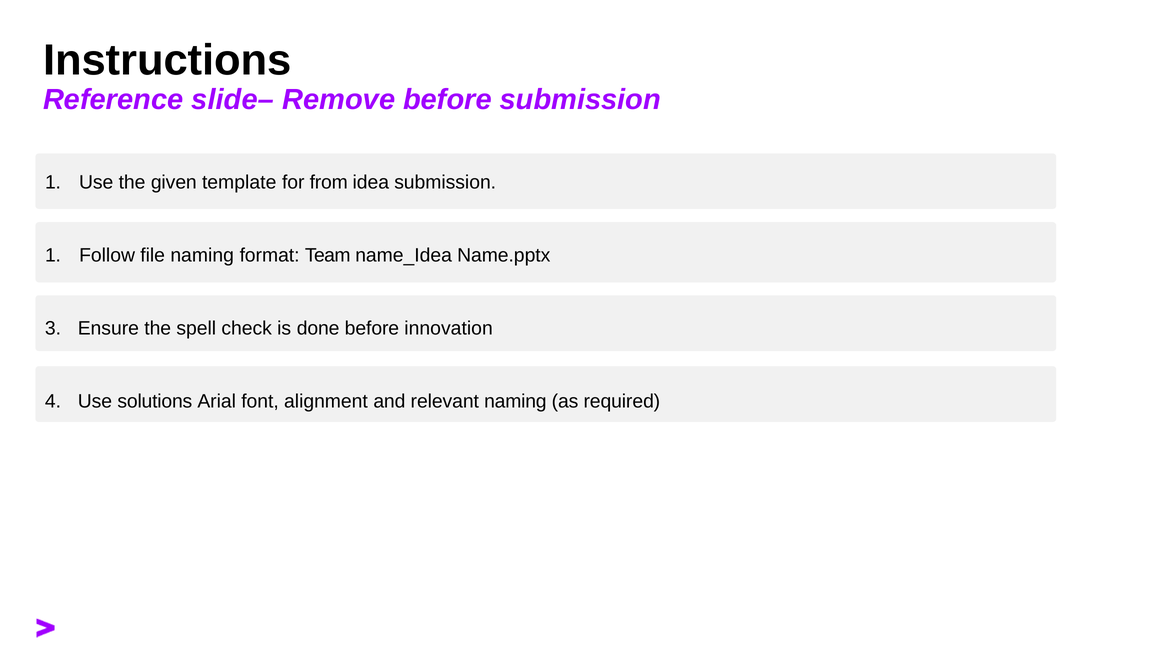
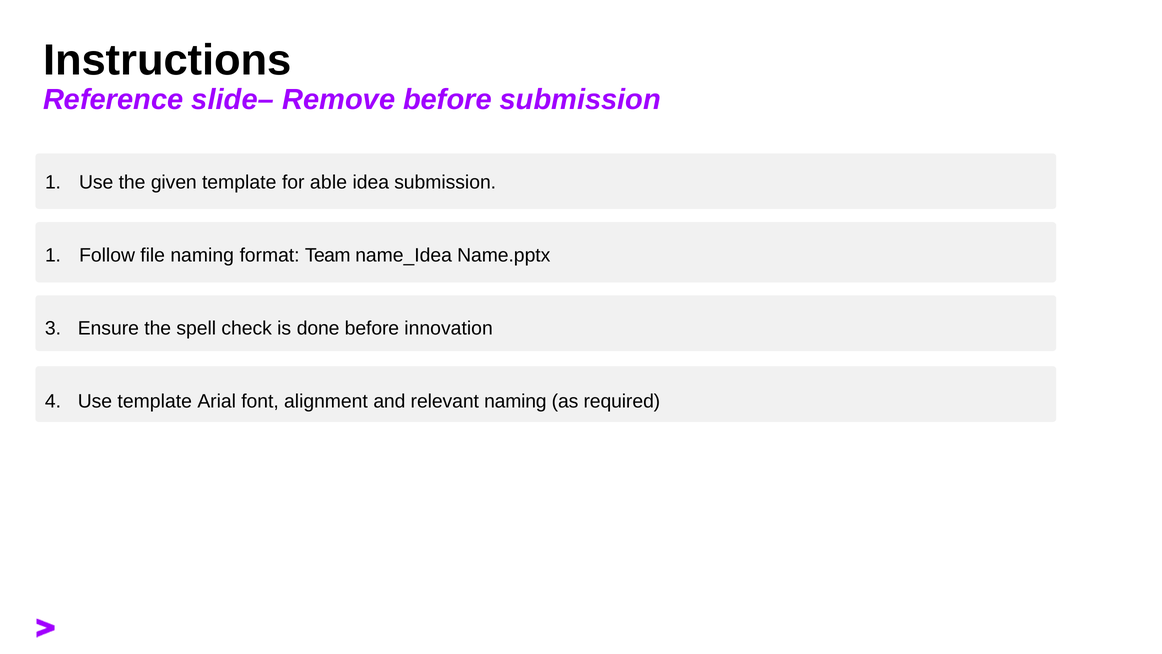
from: from -> able (329, 182)
Use solutions: solutions -> template (155, 401)
